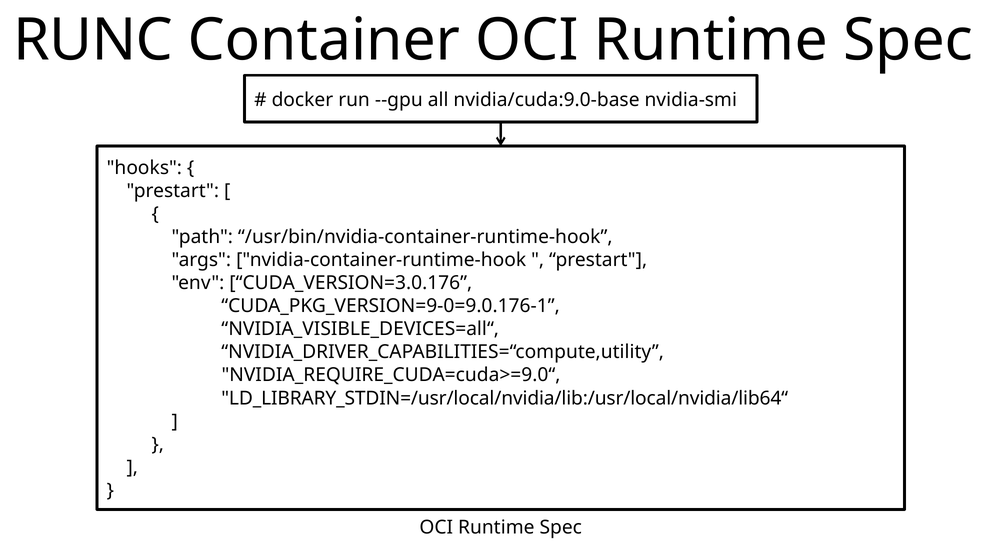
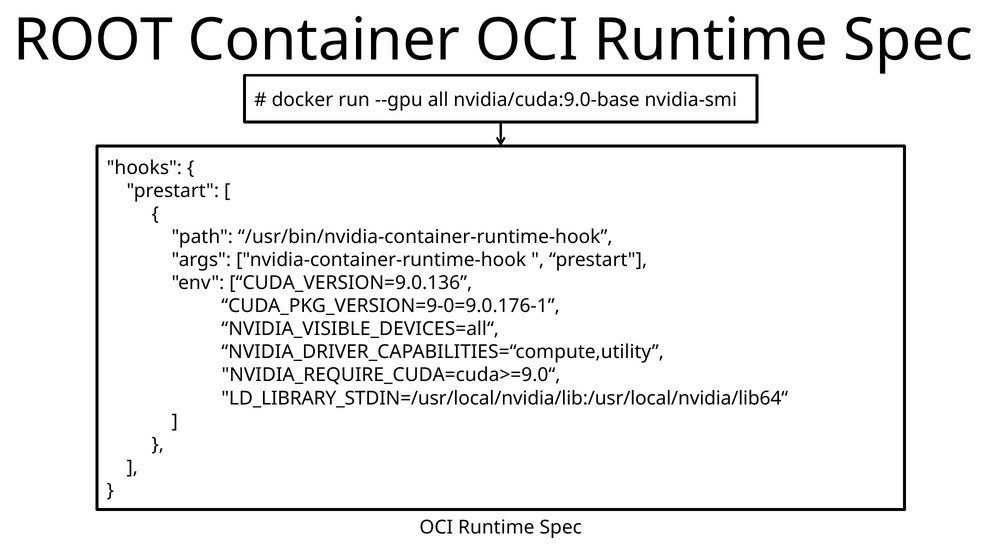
RUNC: RUNC -> ROOT (93, 40)
CUDA_VERSION=3.0.176: CUDA_VERSION=3.0.176 -> CUDA_VERSION=9.0.136 (351, 283)
